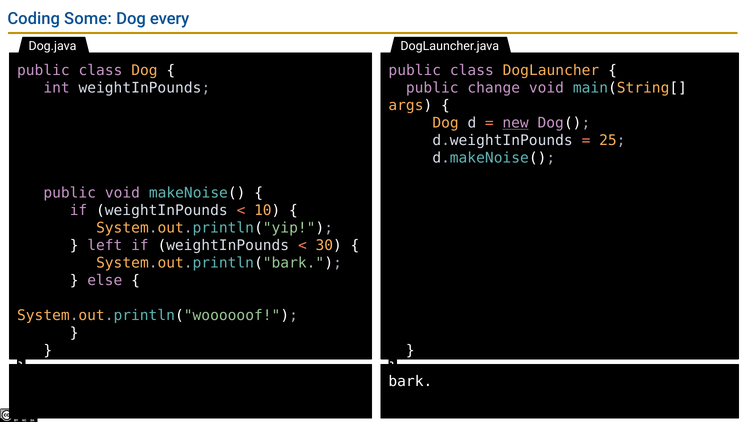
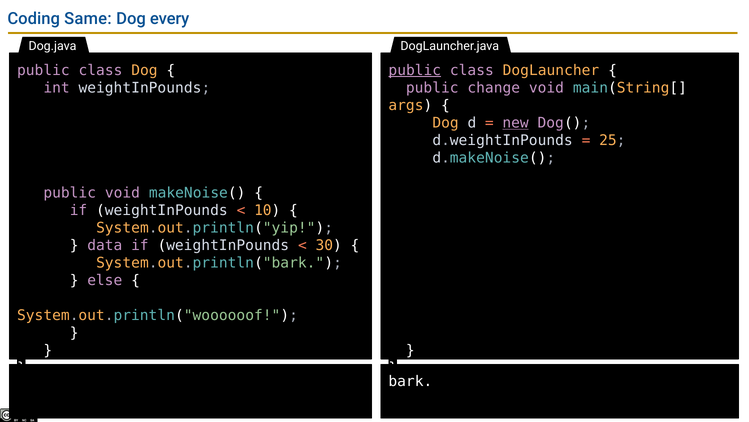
Some: Some -> Same (88, 19)
public underline: none -> present (415, 70)
left: left -> data (105, 245)
